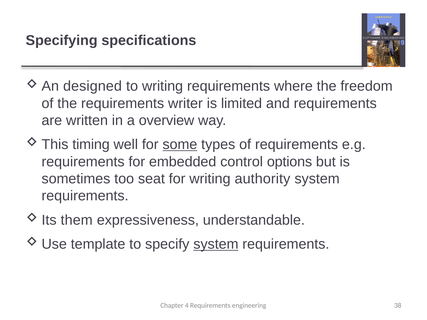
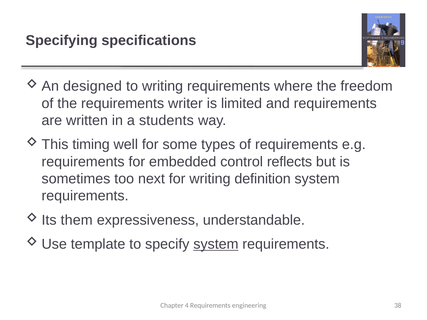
overview: overview -> students (166, 121)
some underline: present -> none (180, 145)
options: options -> reflects (290, 162)
seat: seat -> next (151, 179)
authority: authority -> definition (263, 179)
